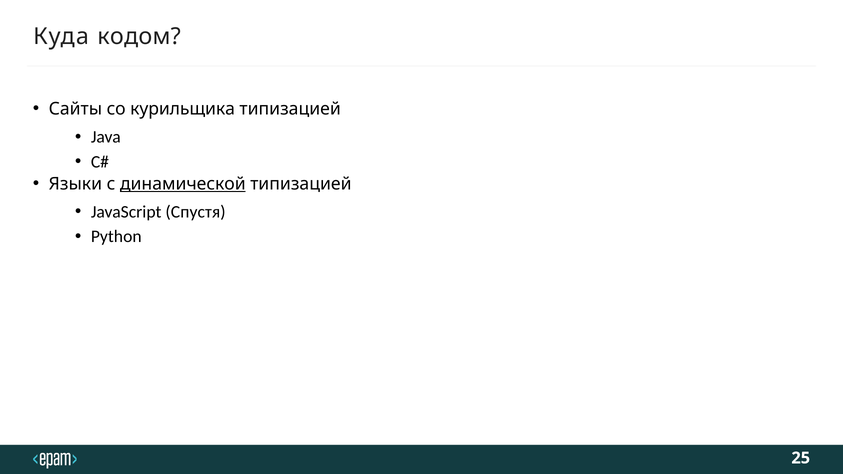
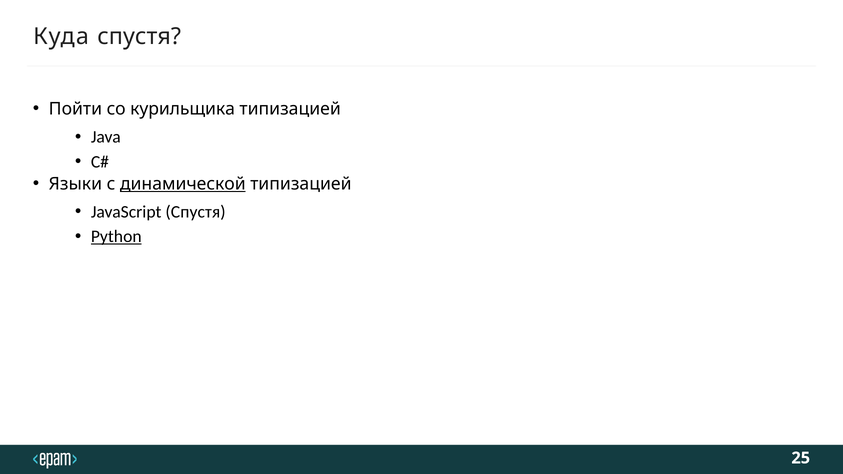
Куда кодом: кодом -> спустя (139, 37)
Сайты: Сайты -> Пойти (75, 109)
Python underline: none -> present (116, 237)
